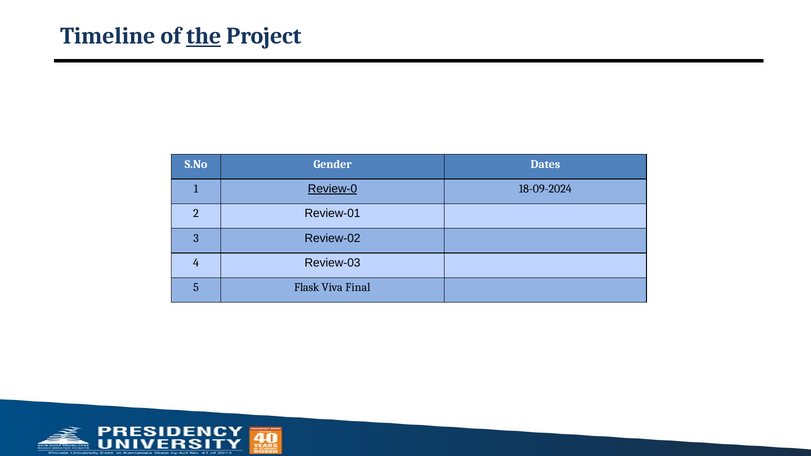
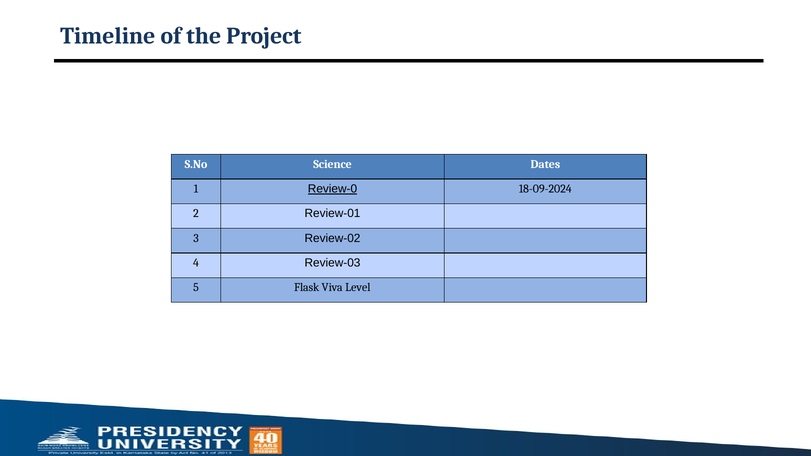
the underline: present -> none (204, 36)
Gender: Gender -> Science (333, 164)
Final: Final -> Level (358, 288)
